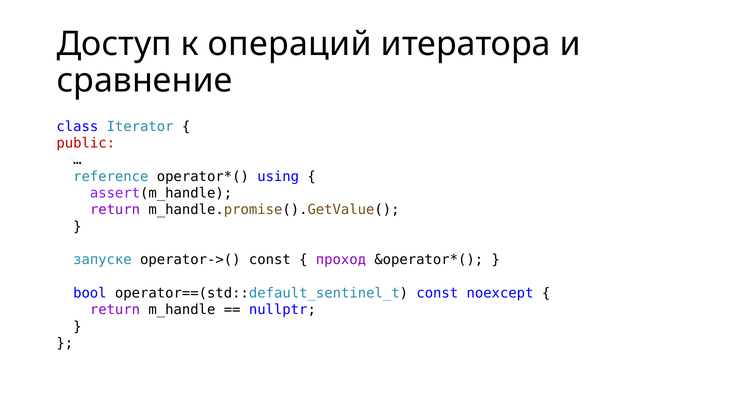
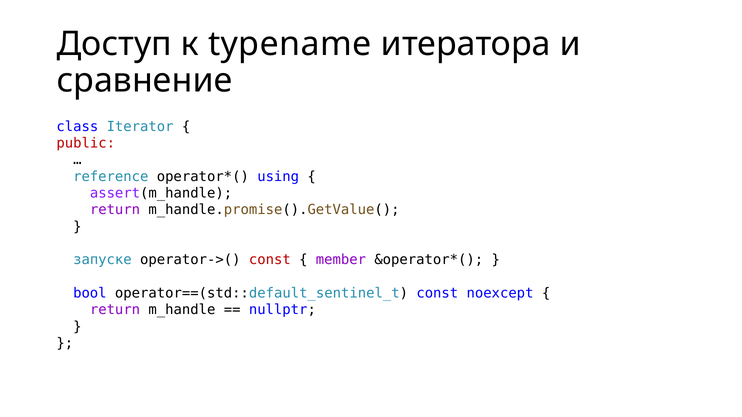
операций: операций -> typename (290, 44)
const colour: black -> red (270, 260)
проход: проход -> member (341, 260)
